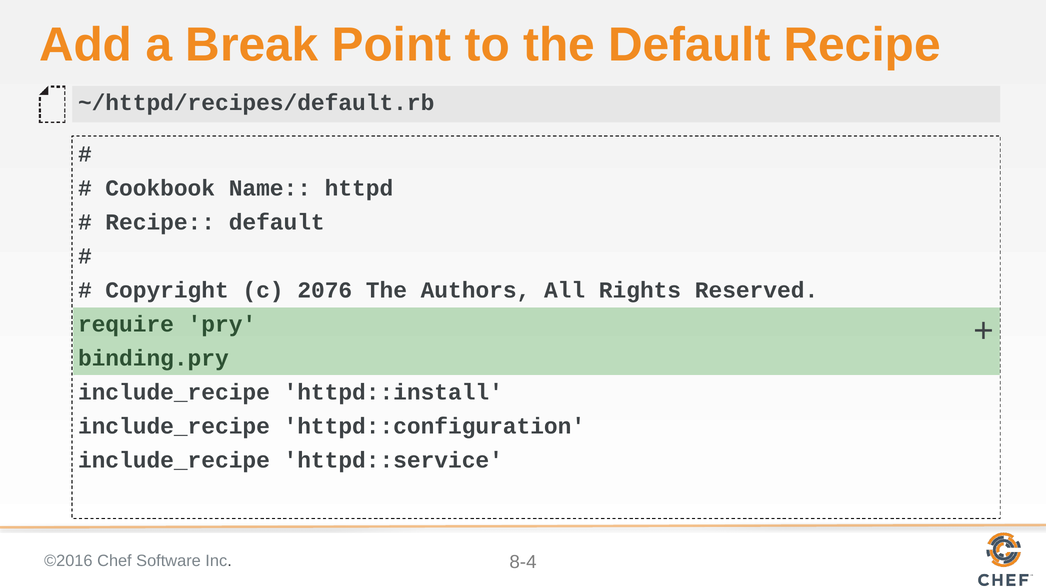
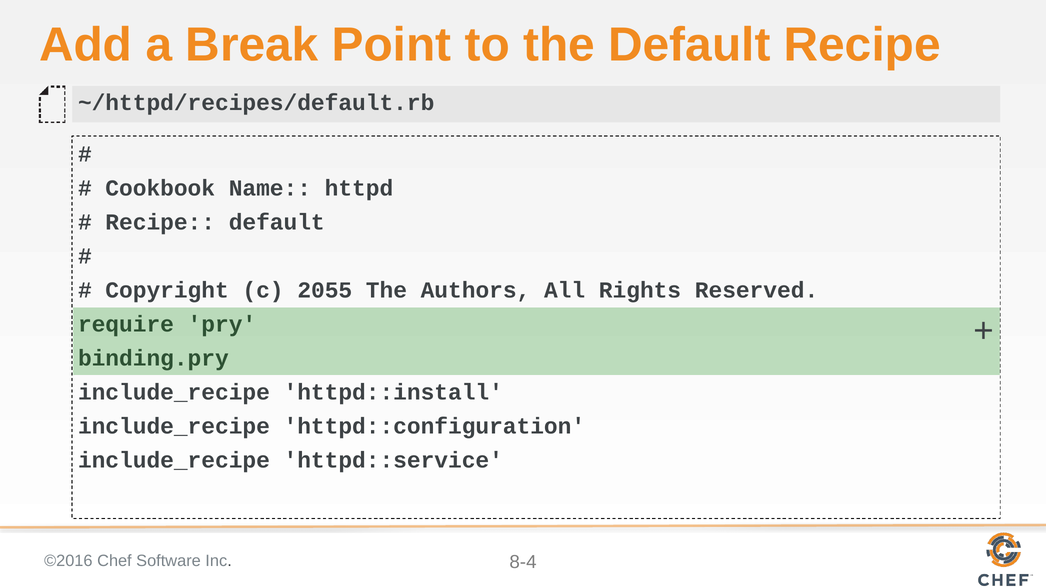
2076: 2076 -> 2055 (325, 290)
